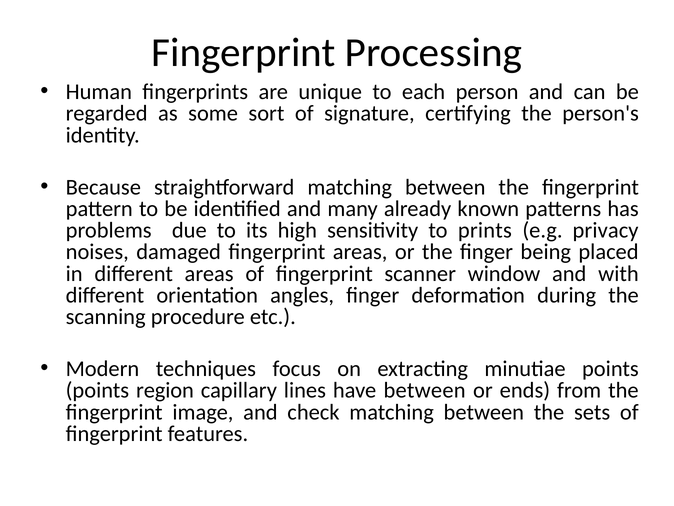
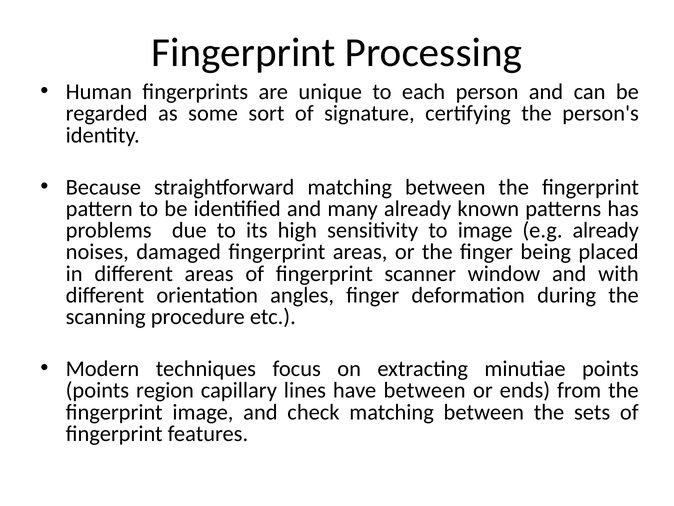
to prints: prints -> image (485, 230)
e.g privacy: privacy -> already (606, 230)
